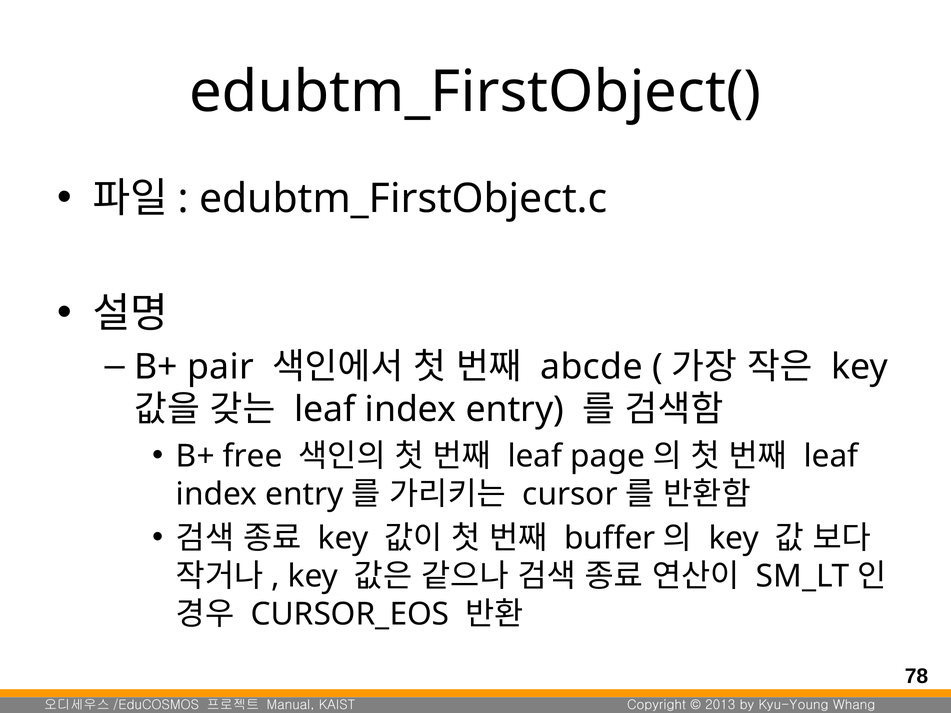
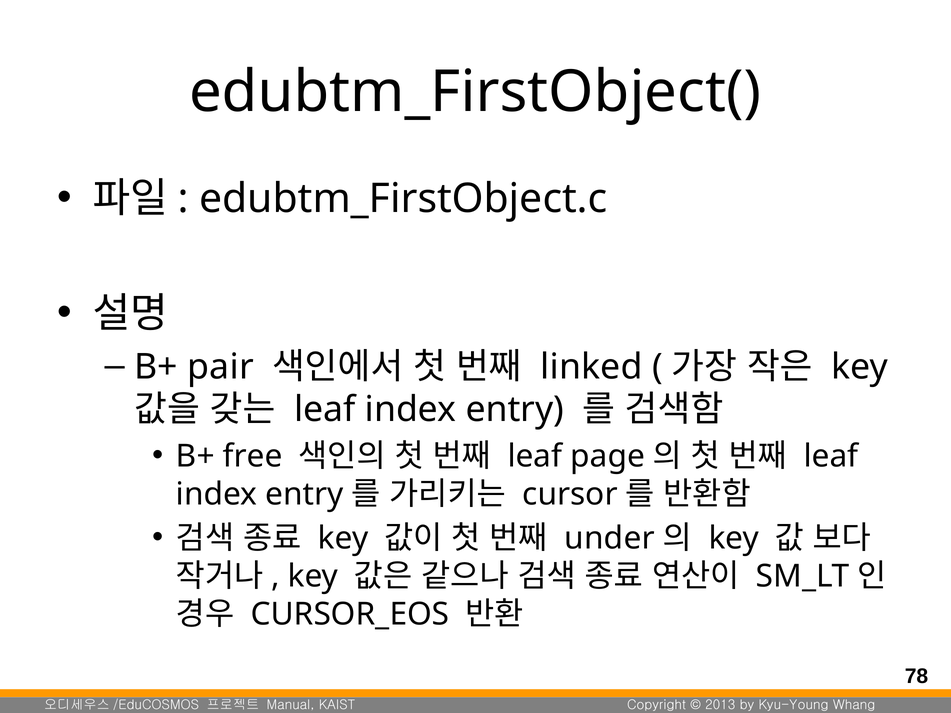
abcde: abcde -> linked (591, 367)
buffer: buffer -> under (610, 539)
